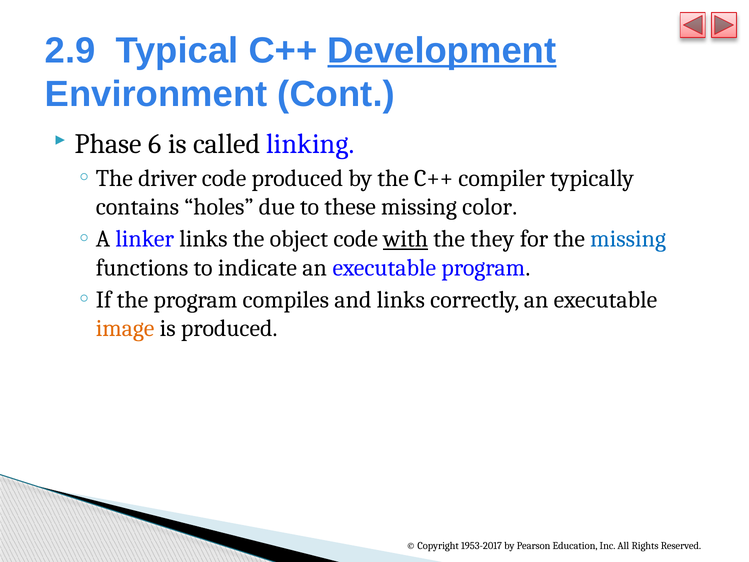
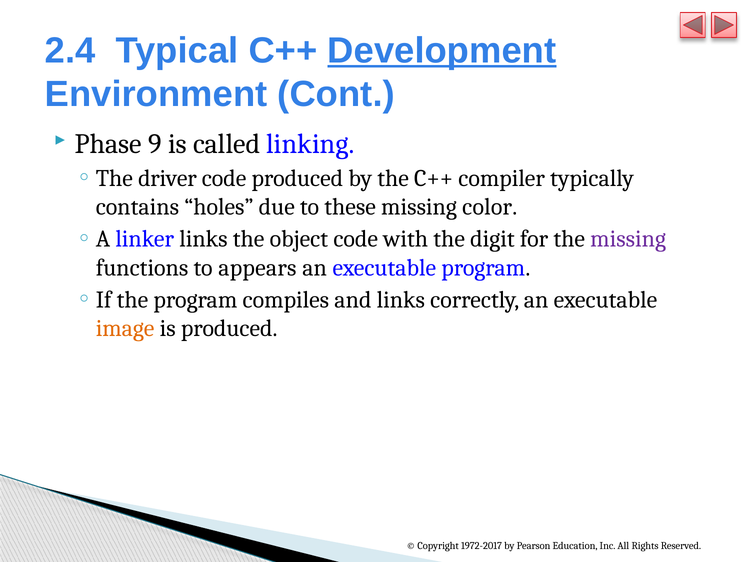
2.9: 2.9 -> 2.4 (70, 51)
6: 6 -> 9 (155, 144)
with underline: present -> none (406, 239)
they: they -> digit (492, 239)
missing colour: blue -> purple (628, 239)
indicate: indicate -> appears (257, 268)
1953-2017: 1953-2017 -> 1972-2017 (482, 546)
